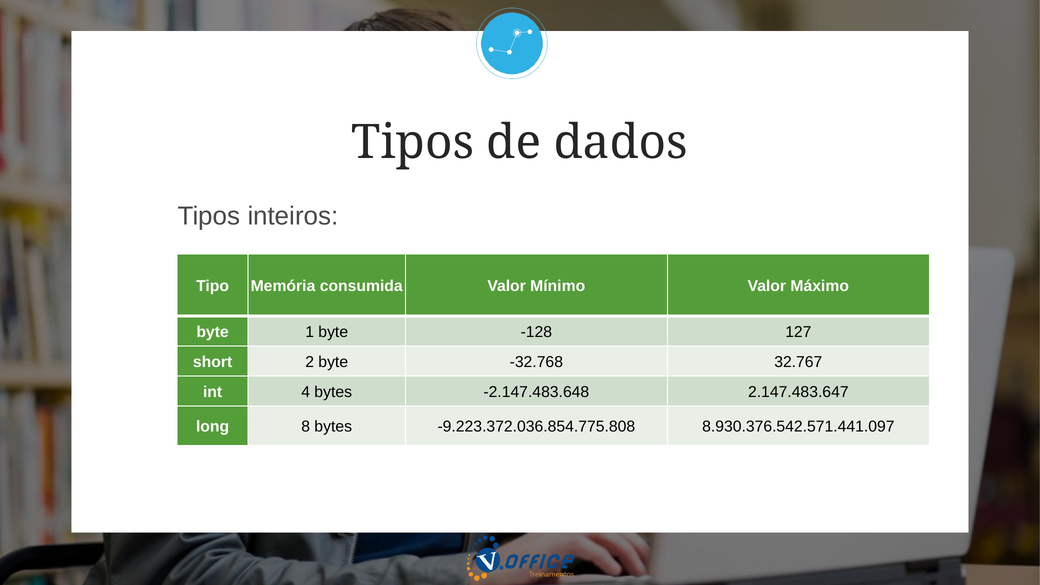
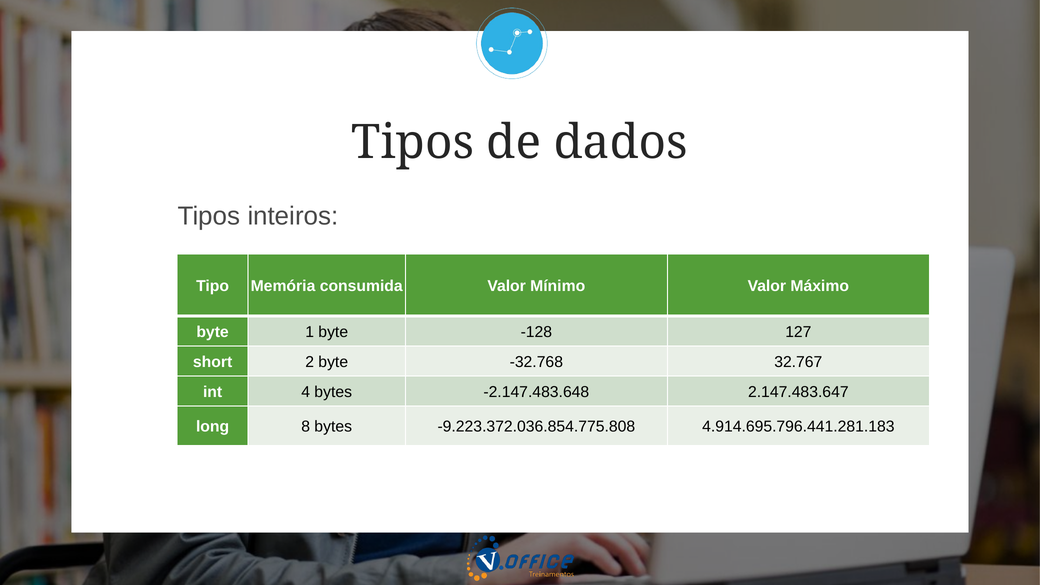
8.930.376.542.571.441.097: 8.930.376.542.571.441.097 -> 4.914.695.796.441.281.183 (798, 427)
